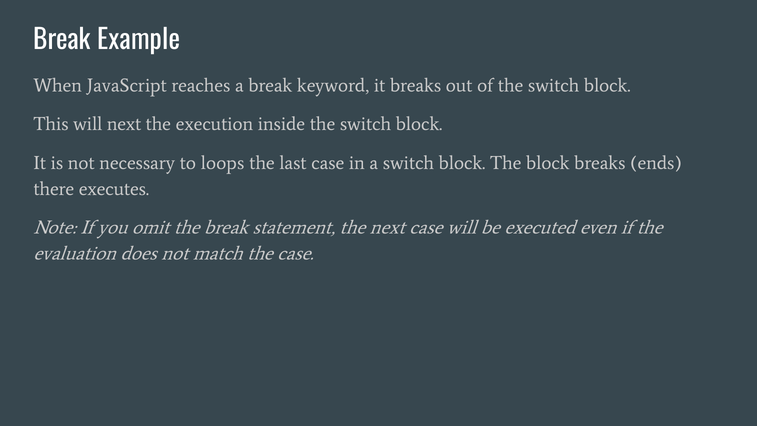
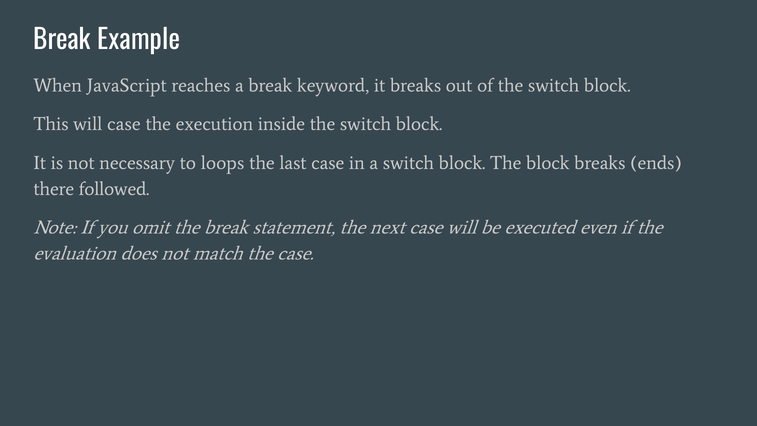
will next: next -> case (124, 124)
executes: executes -> followed (114, 189)
